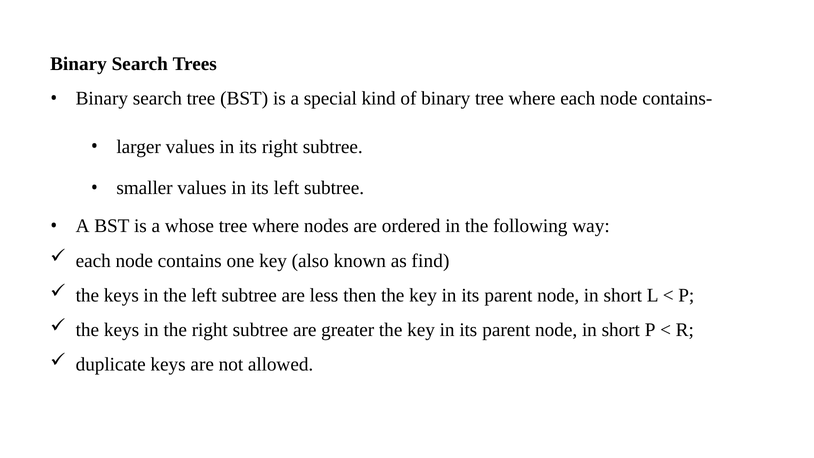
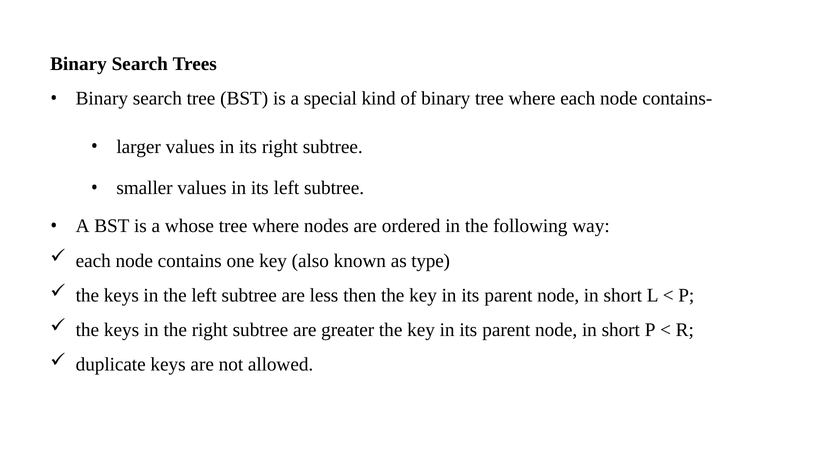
find: find -> type (431, 261)
